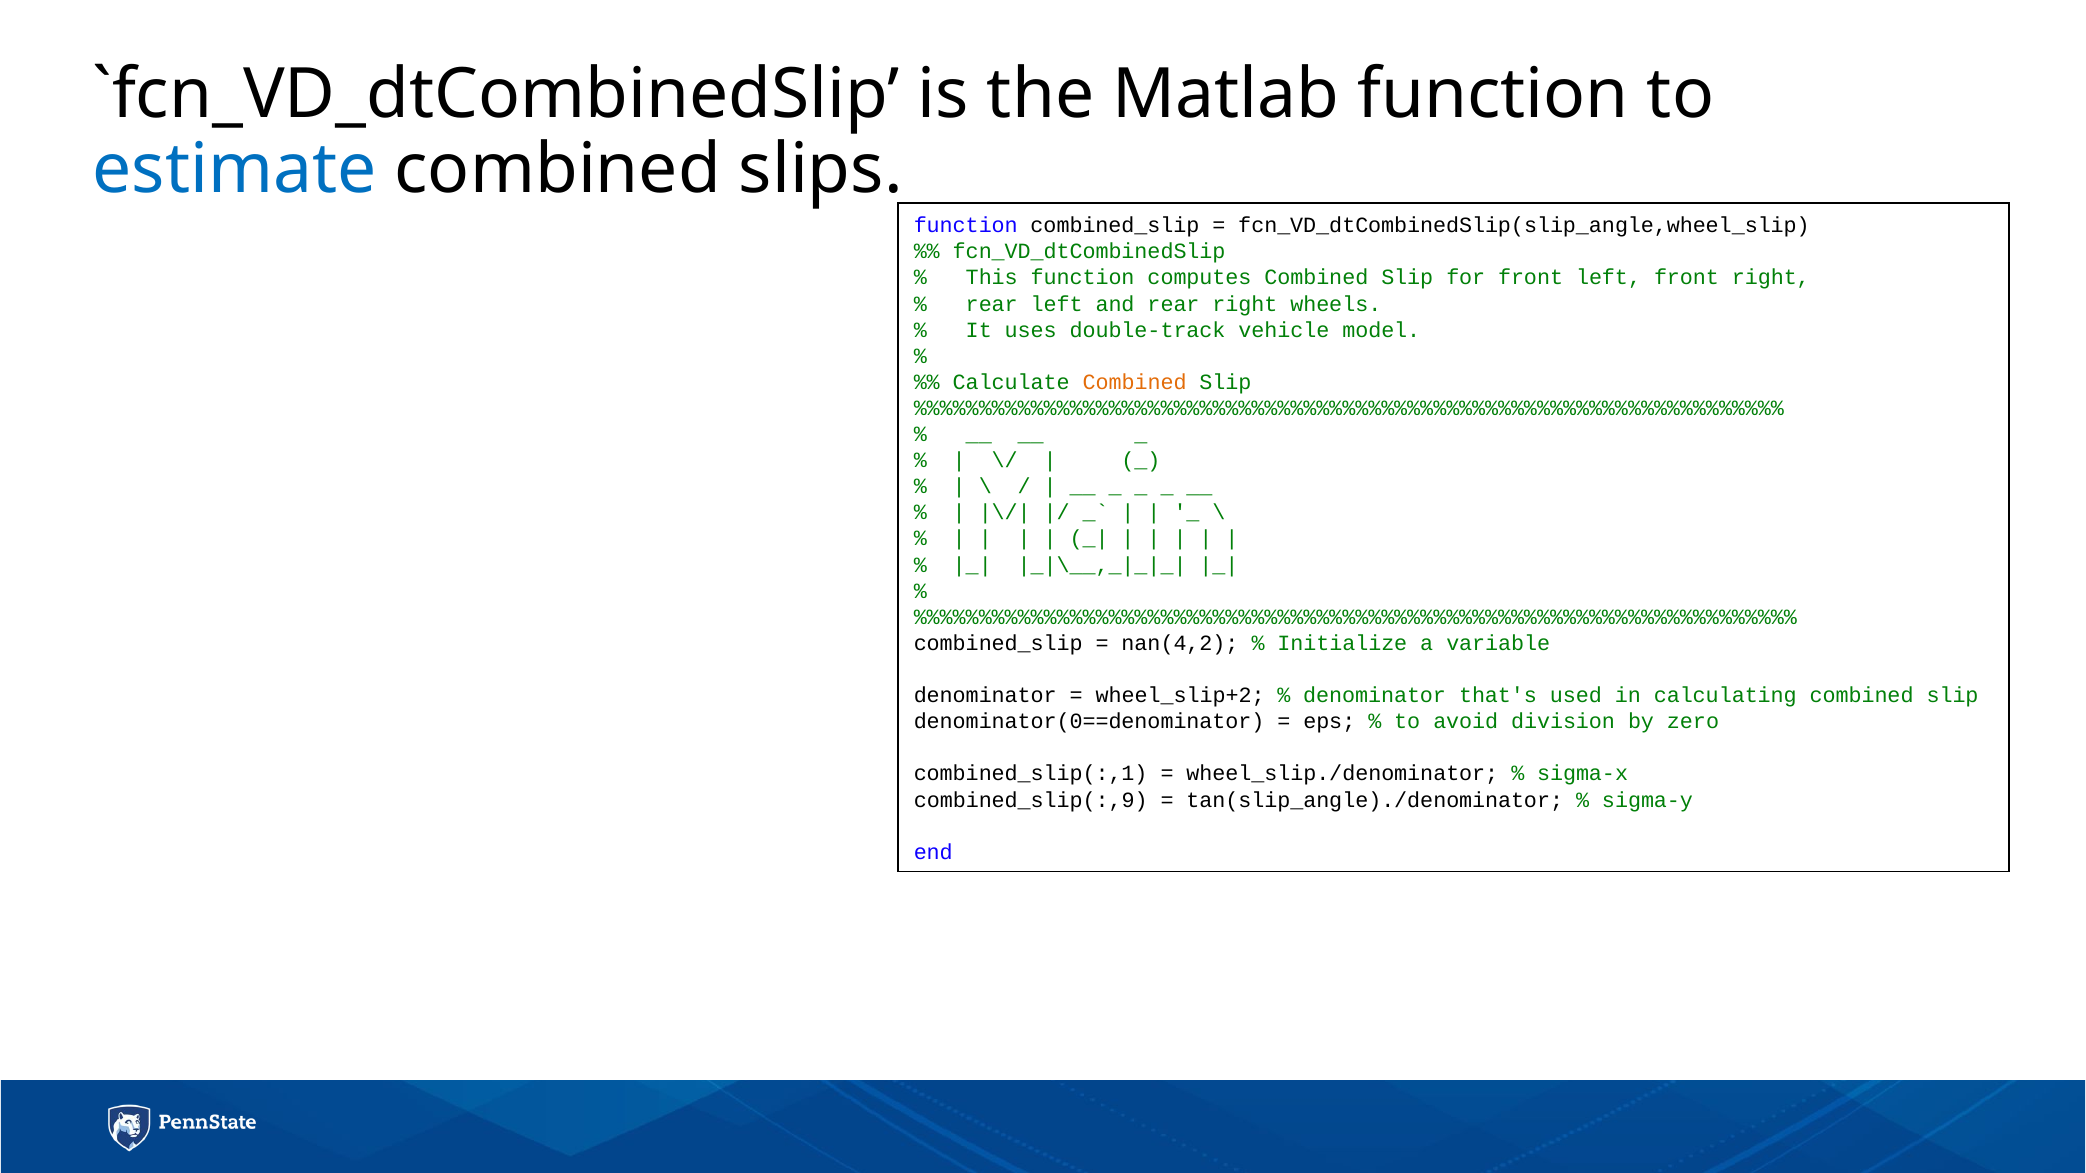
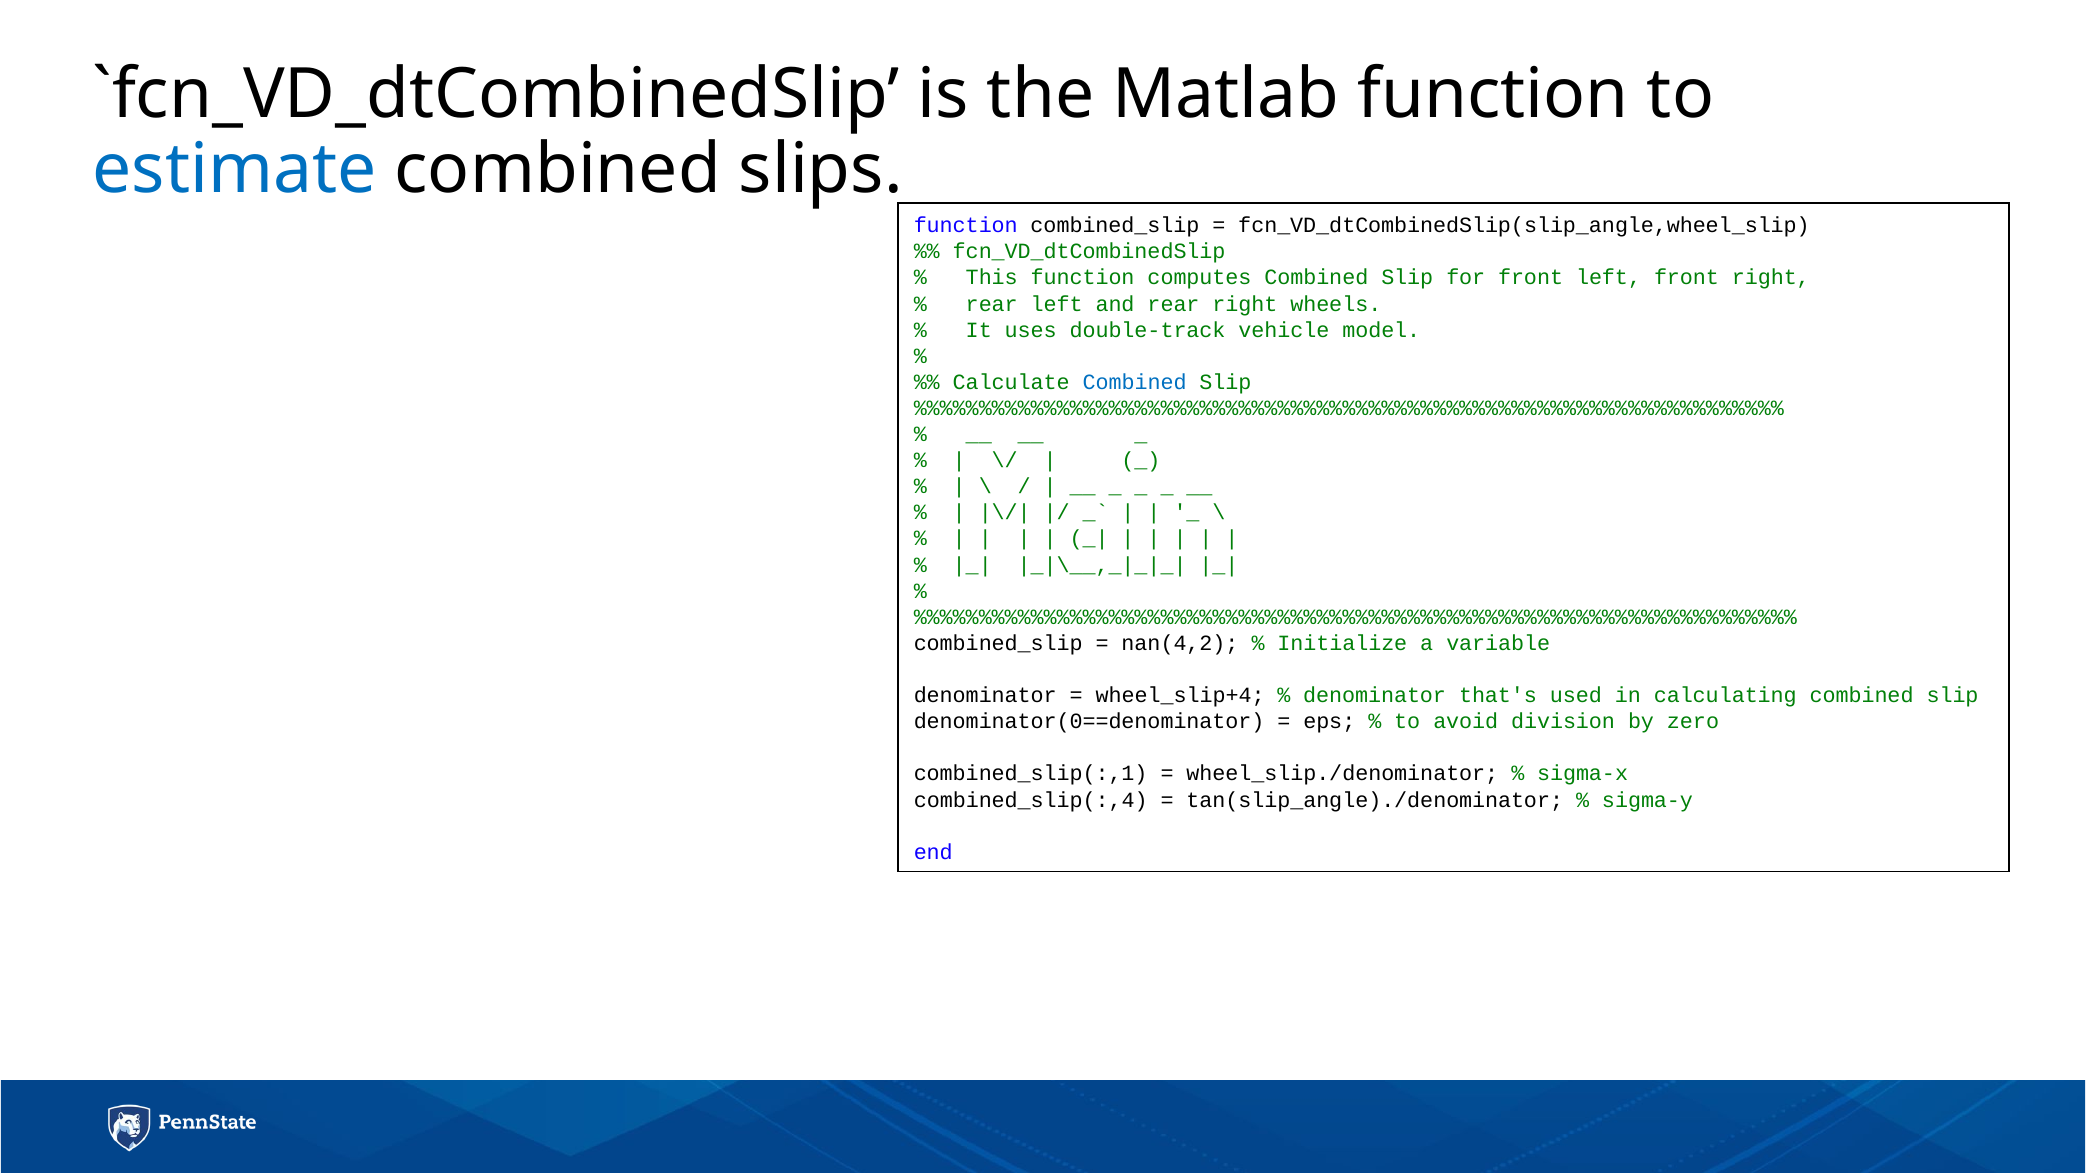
Combined colour: orange -> blue (1135, 382)
wheel_slip+2: wheel_slip+2 -> wheel_slip+4 (1180, 696)
combined_slip(:,9: combined_slip(:,9 -> combined_slip(:,4 (1031, 800)
